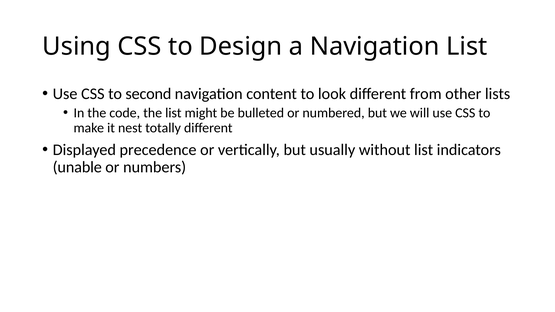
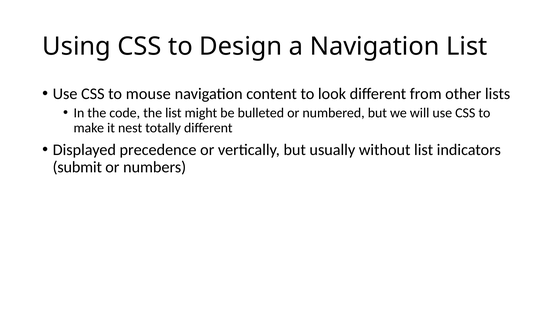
second: second -> mouse (148, 94)
unable: unable -> submit (77, 167)
